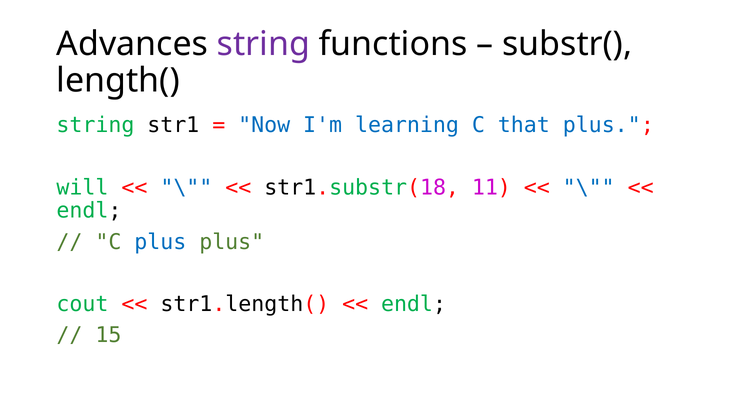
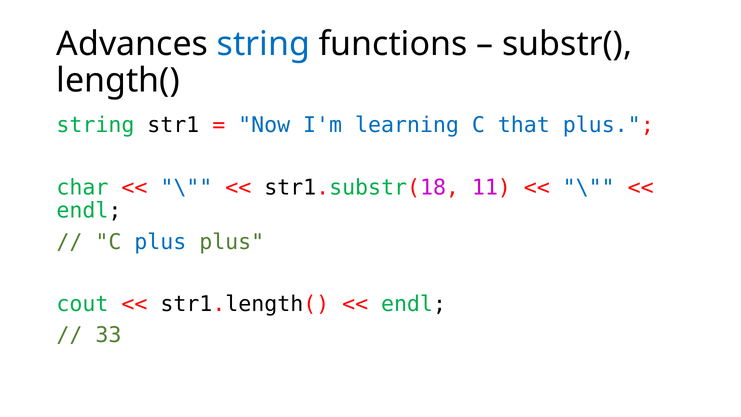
string colour: purple -> blue (263, 44)
will: will -> char (82, 187)
15: 15 -> 33 (108, 335)
